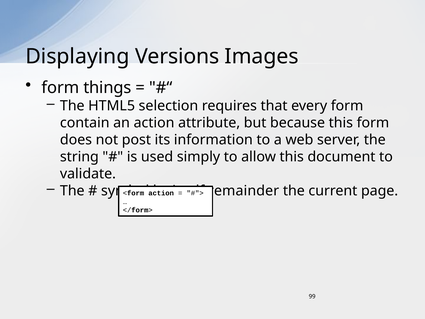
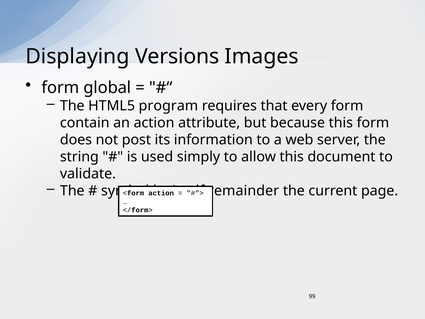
things: things -> global (107, 88)
selection: selection -> program (168, 106)
